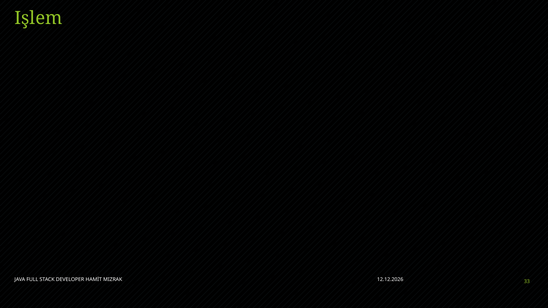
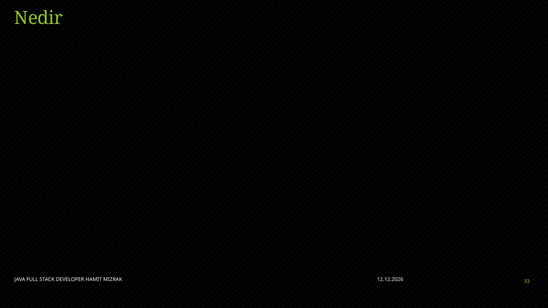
Işlem: Işlem -> Nedir (39, 18)
